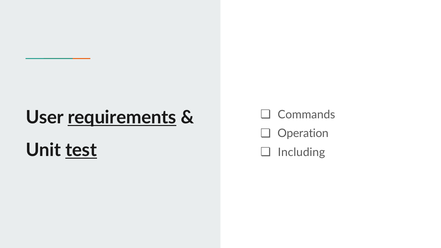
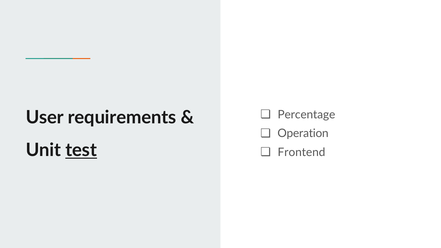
Commands: Commands -> Percentage (306, 115)
requirements underline: present -> none (122, 118)
Including: Including -> Frontend (301, 152)
